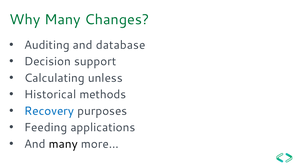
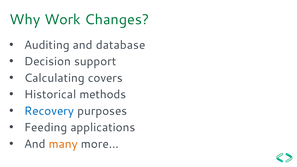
Why Many: Many -> Work (62, 20)
unless: unless -> covers (105, 78)
many colour: black -> orange (63, 144)
